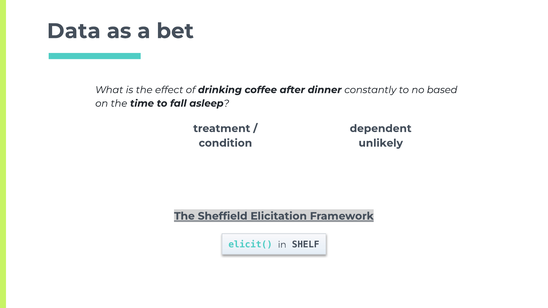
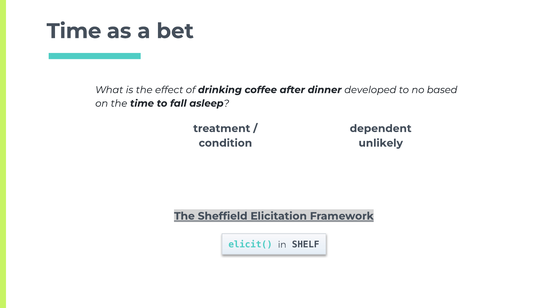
Data: Data -> Time (74, 31)
constantly: constantly -> developed (370, 90)
